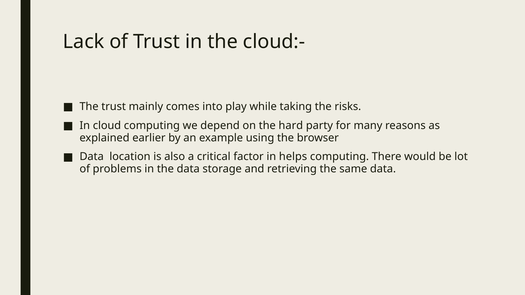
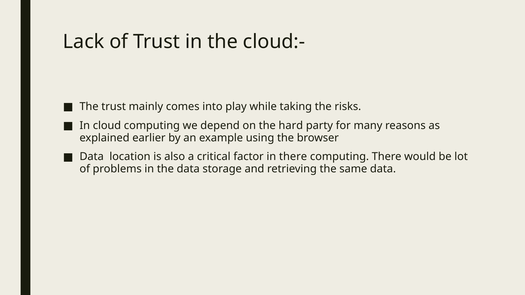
in helps: helps -> there (293, 157)
